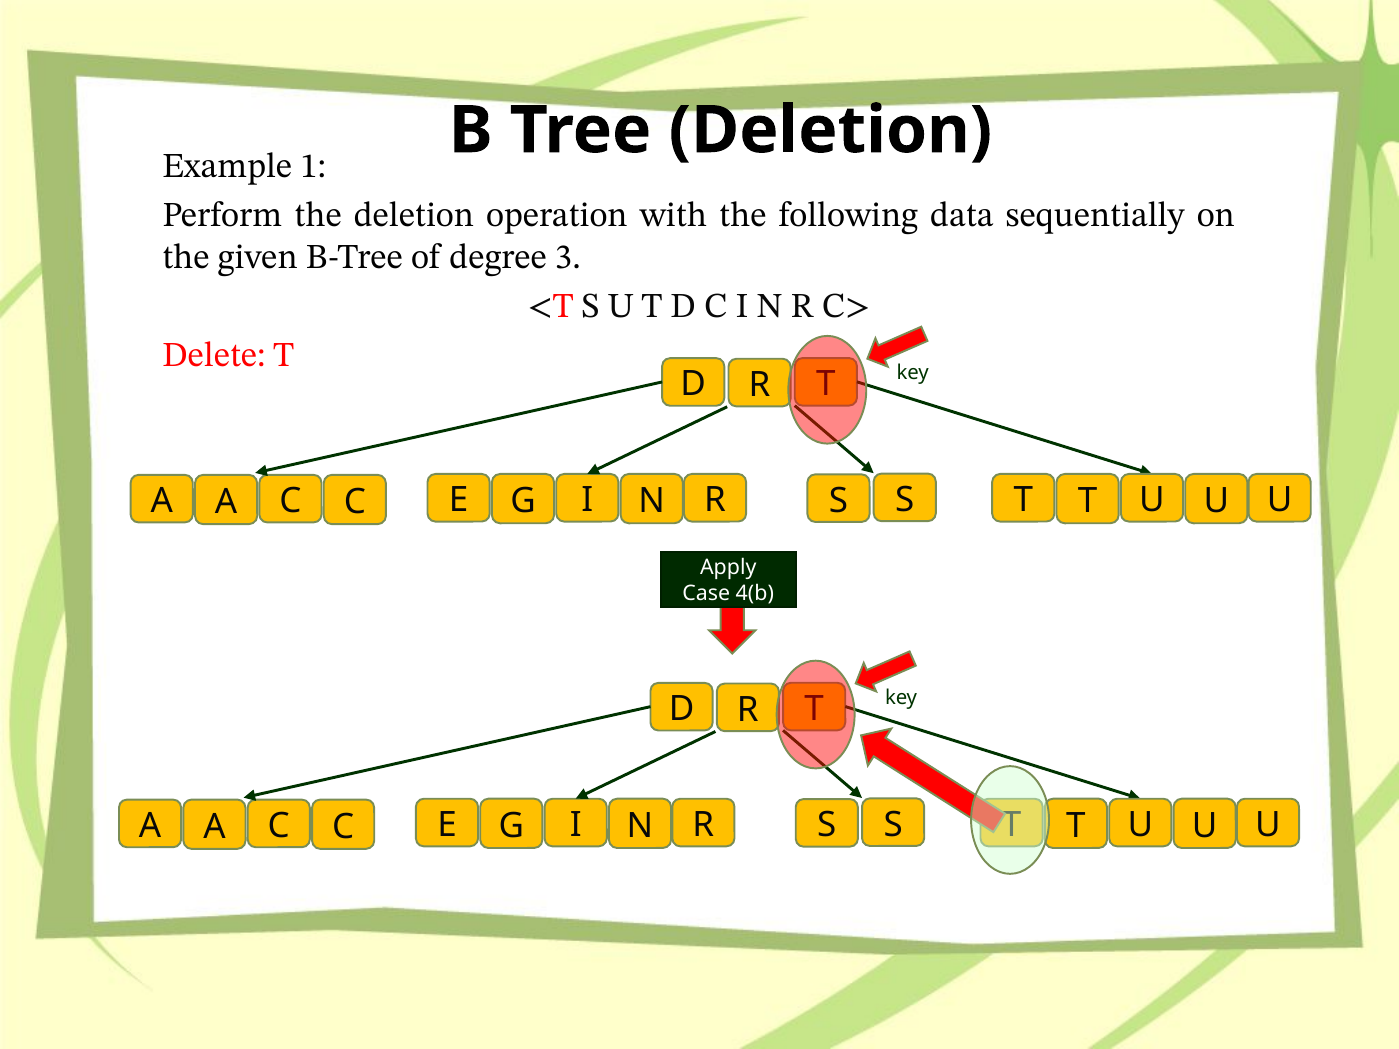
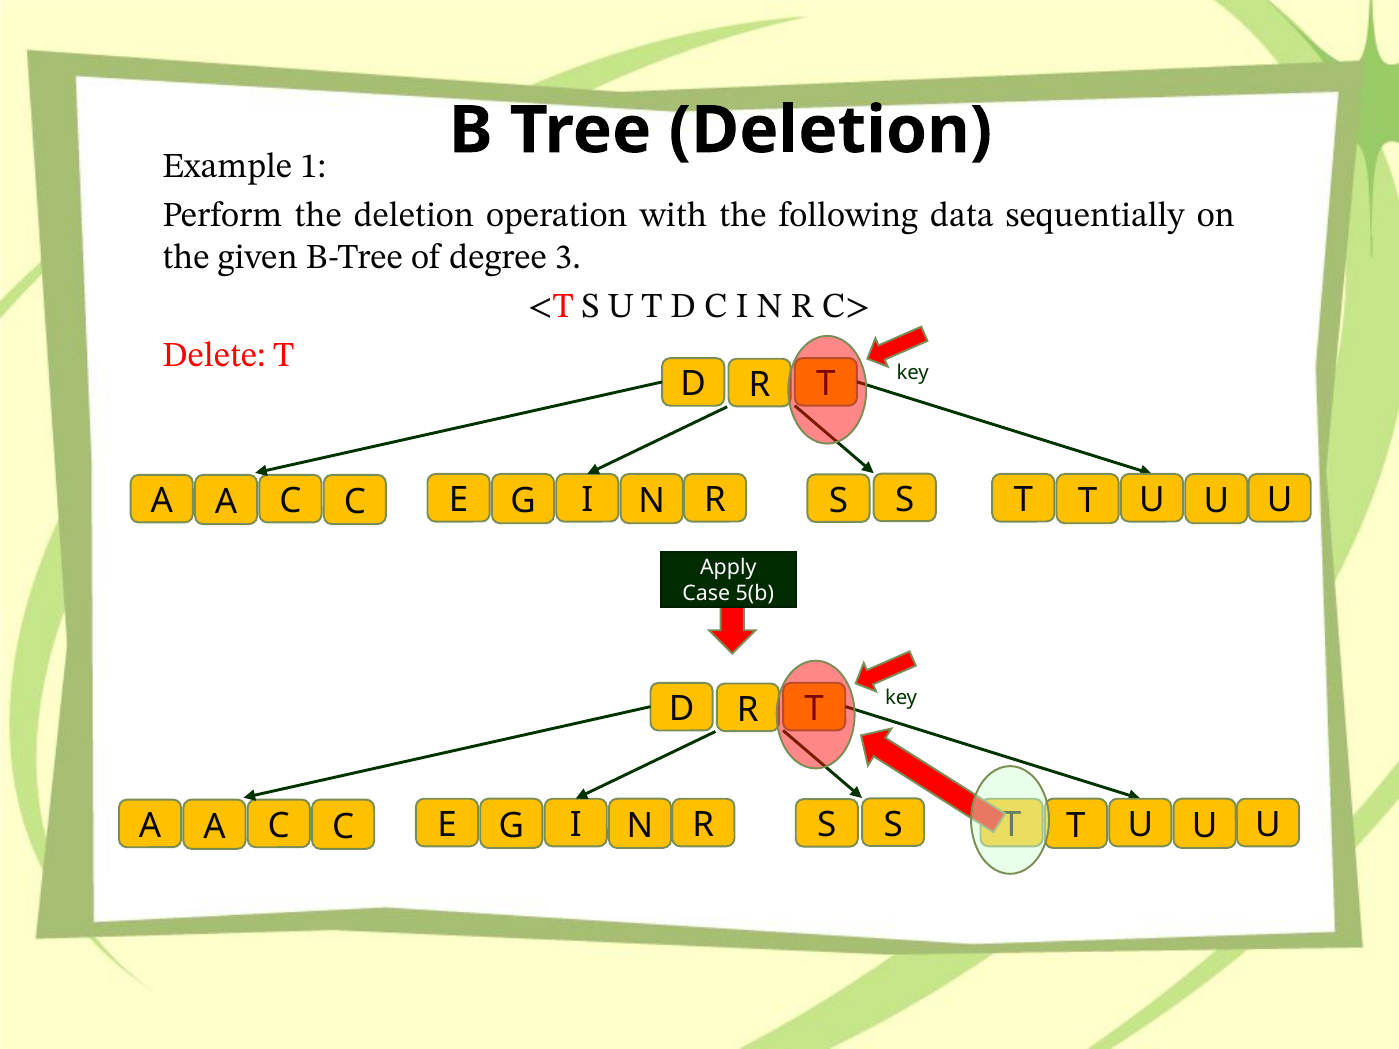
4(b: 4(b -> 5(b (755, 594)
